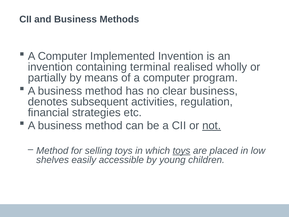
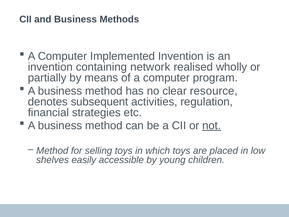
terminal: terminal -> network (150, 67)
clear business: business -> resource (214, 91)
toys underline: present -> none (182, 150)
